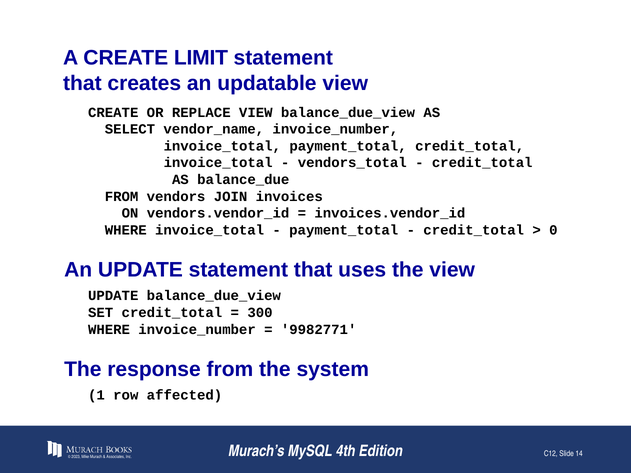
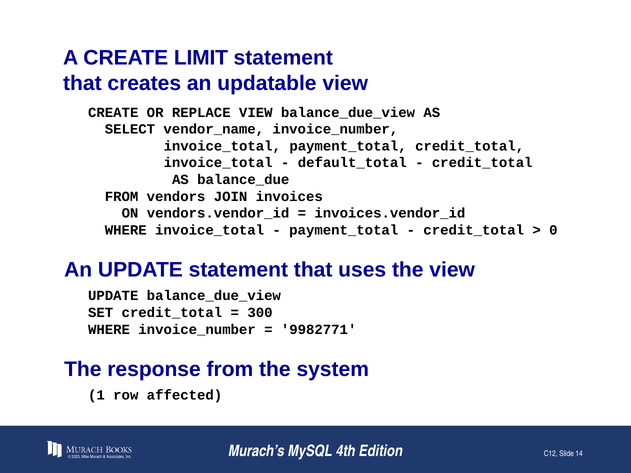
vendors_total: vendors_total -> default_total (352, 163)
